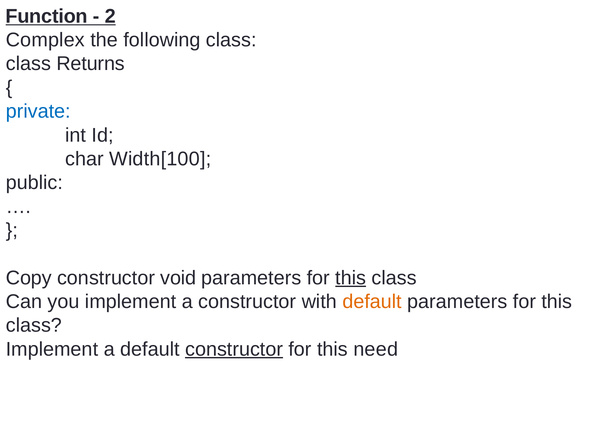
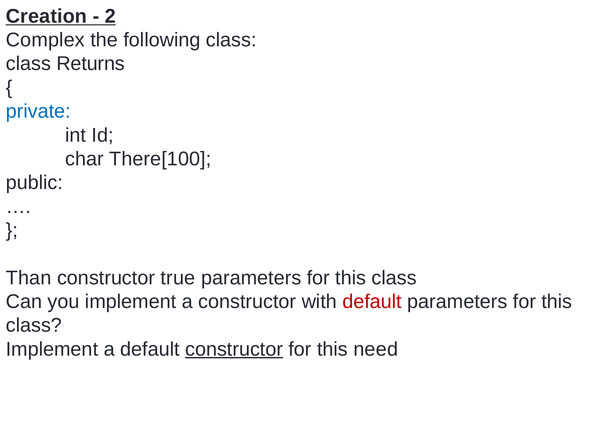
Function: Function -> Creation (46, 16)
Width[100: Width[100 -> There[100 (160, 159)
Copy: Copy -> Than (29, 278)
void: void -> true (178, 278)
this underline: present -> none (351, 278)
default colour: orange -> red (372, 301)
